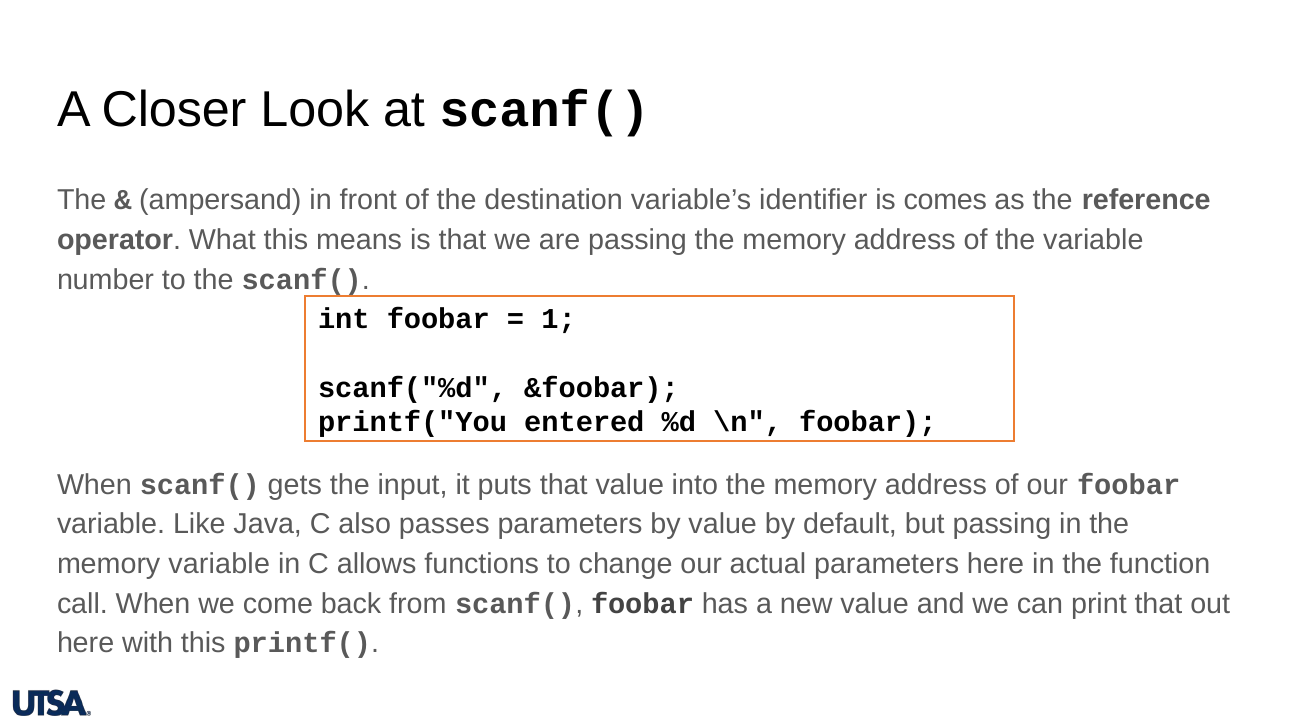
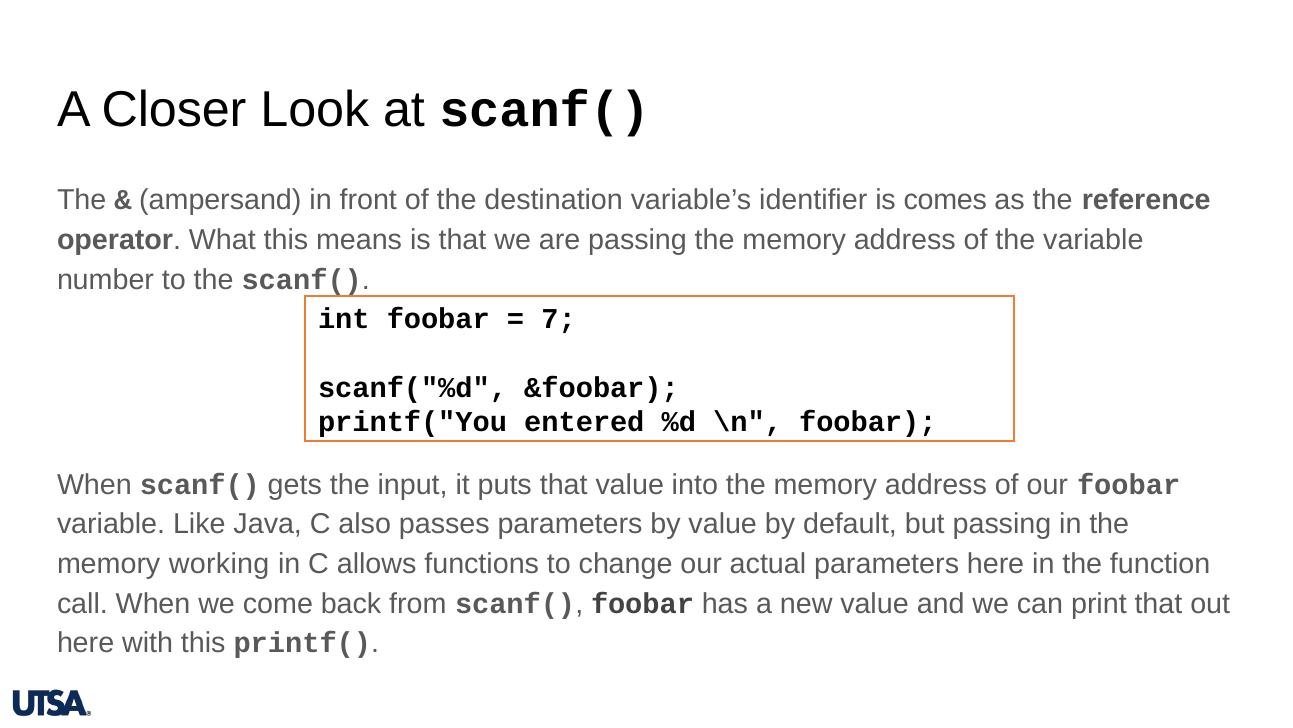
1: 1 -> 7 (559, 318)
memory variable: variable -> working (219, 564)
